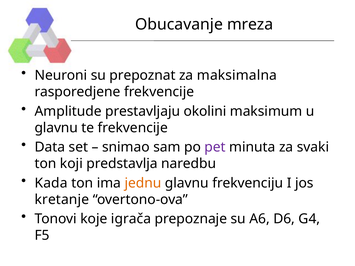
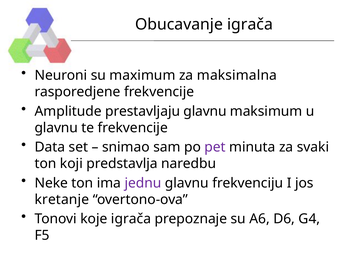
Obucavanje mreza: mreza -> igrača (250, 24)
prepoznat: prepoznat -> maximum (142, 75)
prestavljaju okolini: okolini -> glavnu (205, 111)
Kada: Kada -> Neke (51, 183)
jednu colour: orange -> purple (143, 183)
